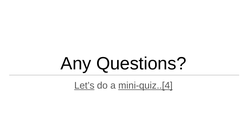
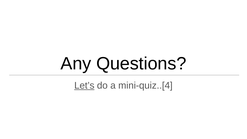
mini-quiz..[4 underline: present -> none (145, 85)
